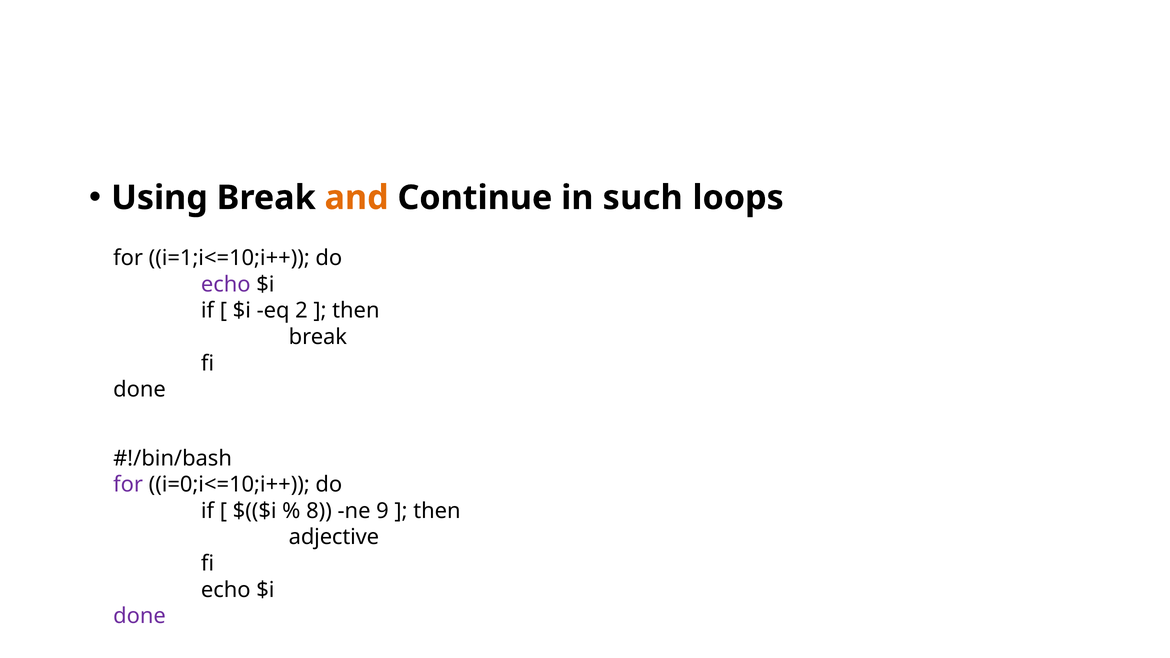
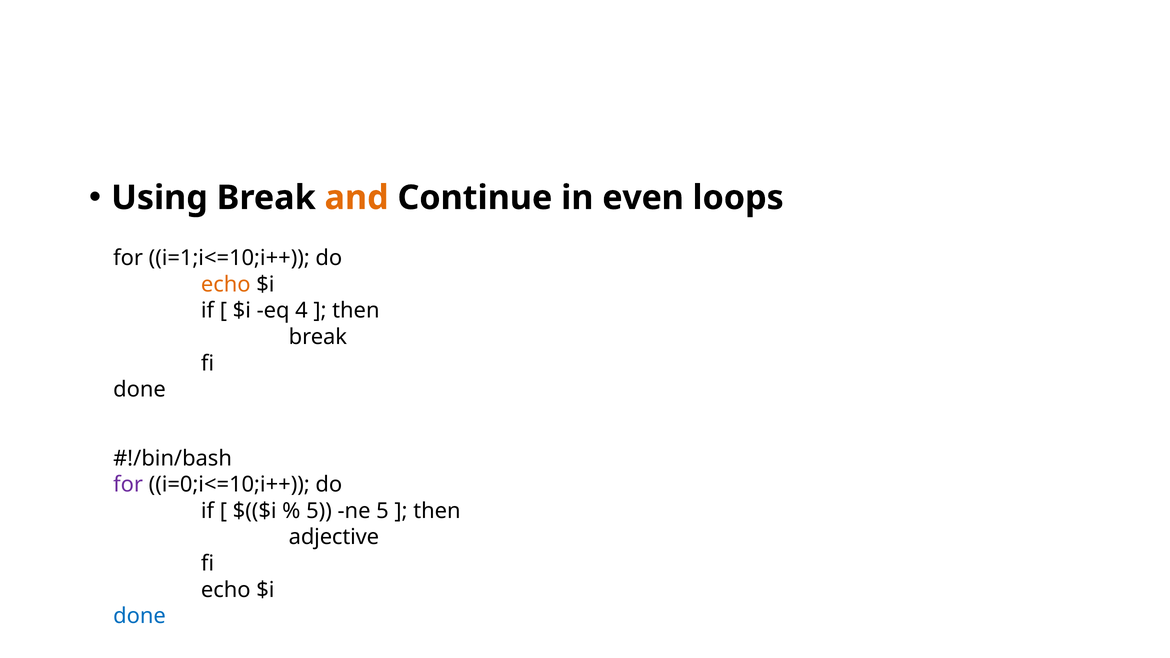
such: such -> even (643, 198)
echo colour: purple -> orange (226, 284)
2: 2 -> 4 (301, 311)
8: 8 -> 5 (319, 511)
ne 9: 9 -> 5 (382, 511)
done colour: purple -> blue (140, 616)
